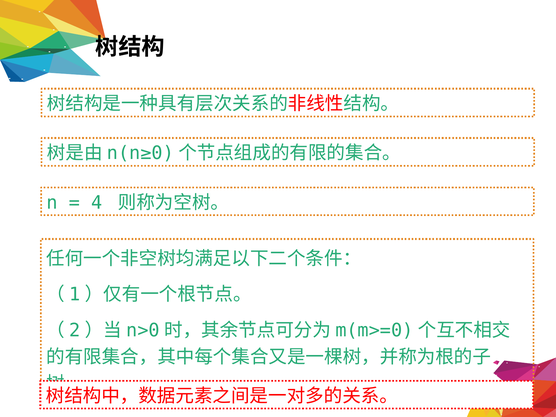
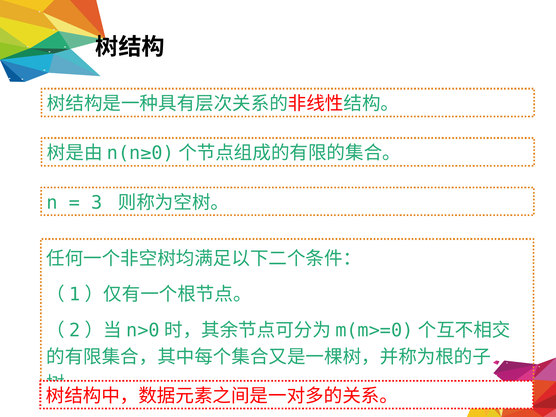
4: 4 -> 3 (97, 203)
